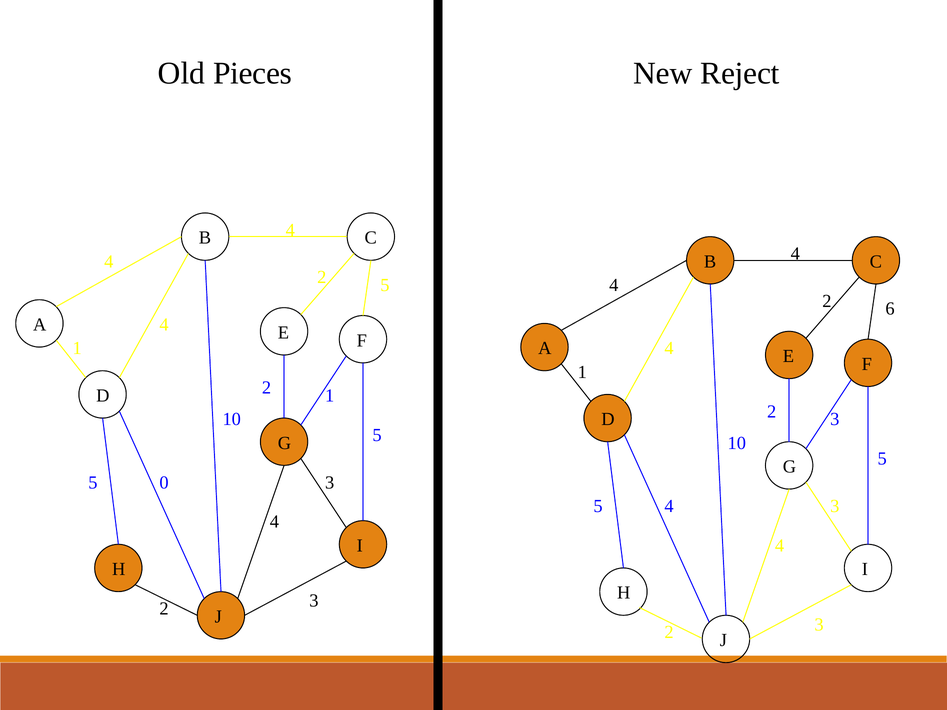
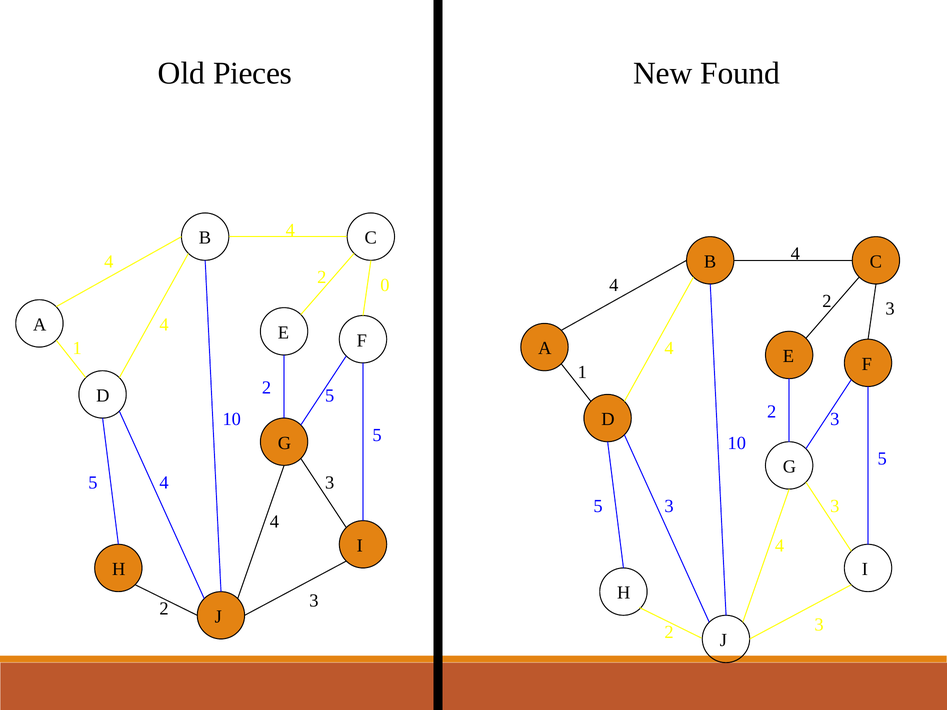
Reject: Reject -> Found (740, 73)
5: 5 -> 0 (385, 285)
6: 6 -> 3 (890, 309)
1: 1 -> 5 (330, 396)
5 0: 0 -> 4 (164, 483)
4: 4 -> 3 (669, 506)
